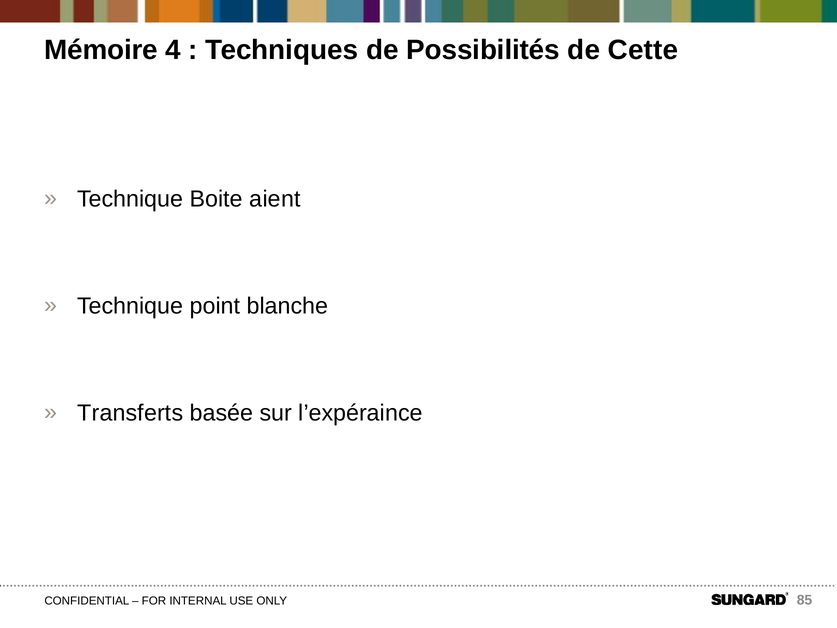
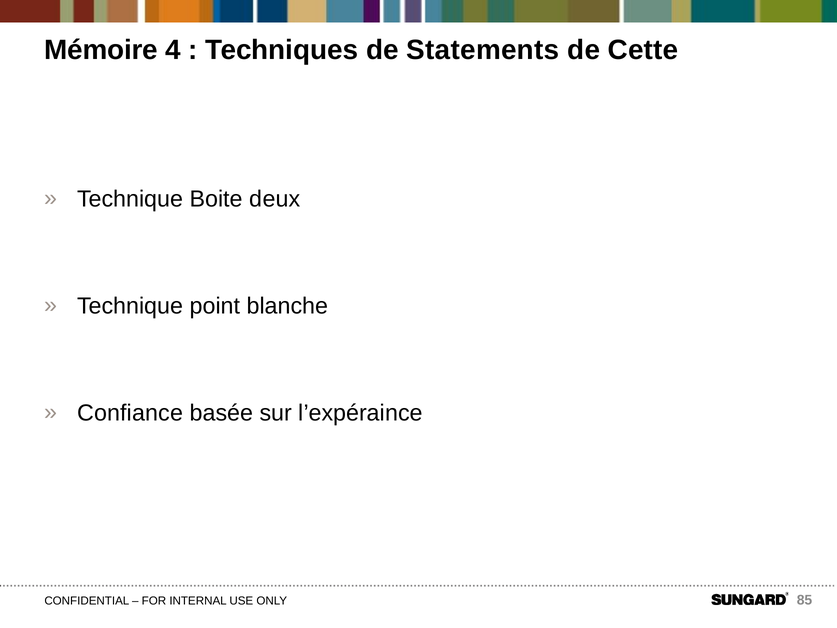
Possibilités: Possibilités -> Statements (483, 50)
aient: aient -> deux (275, 199)
Transferts: Transferts -> Confiance (130, 413)
